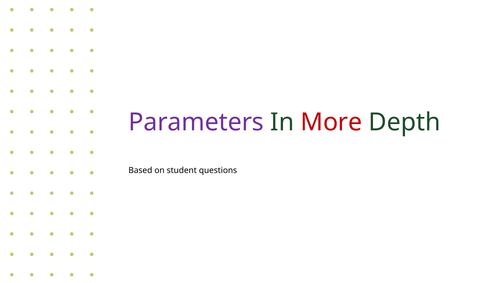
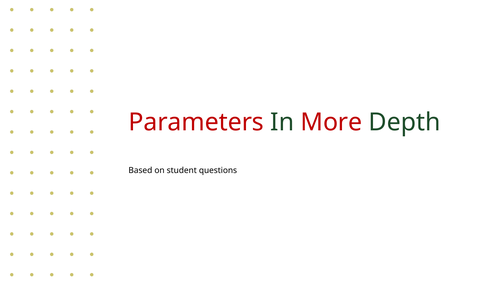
Parameters colour: purple -> red (196, 122)
